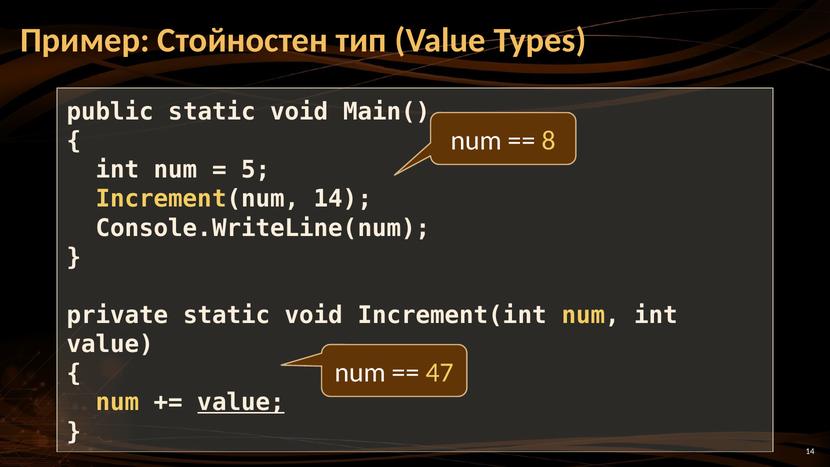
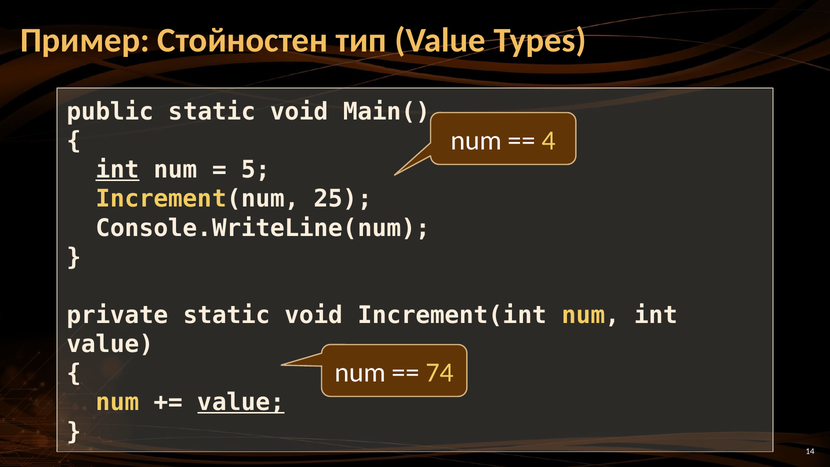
8: 8 -> 4 (549, 140)
int underline: none -> present (118, 170)
Increment(num 14: 14 -> 25 (343, 199)
47: 47 -> 74 (440, 372)
